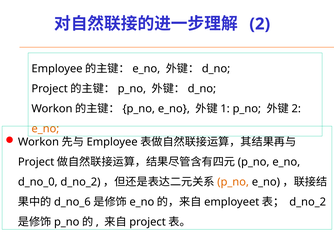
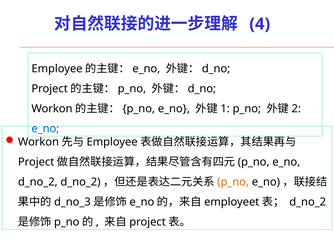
2: 2 -> 4 (260, 24)
e_no colour: orange -> blue (45, 129)
d_no_0: d_no_0 -> d_no_2 (38, 182)
d_no_6: d_no_6 -> d_no_3 (72, 202)
